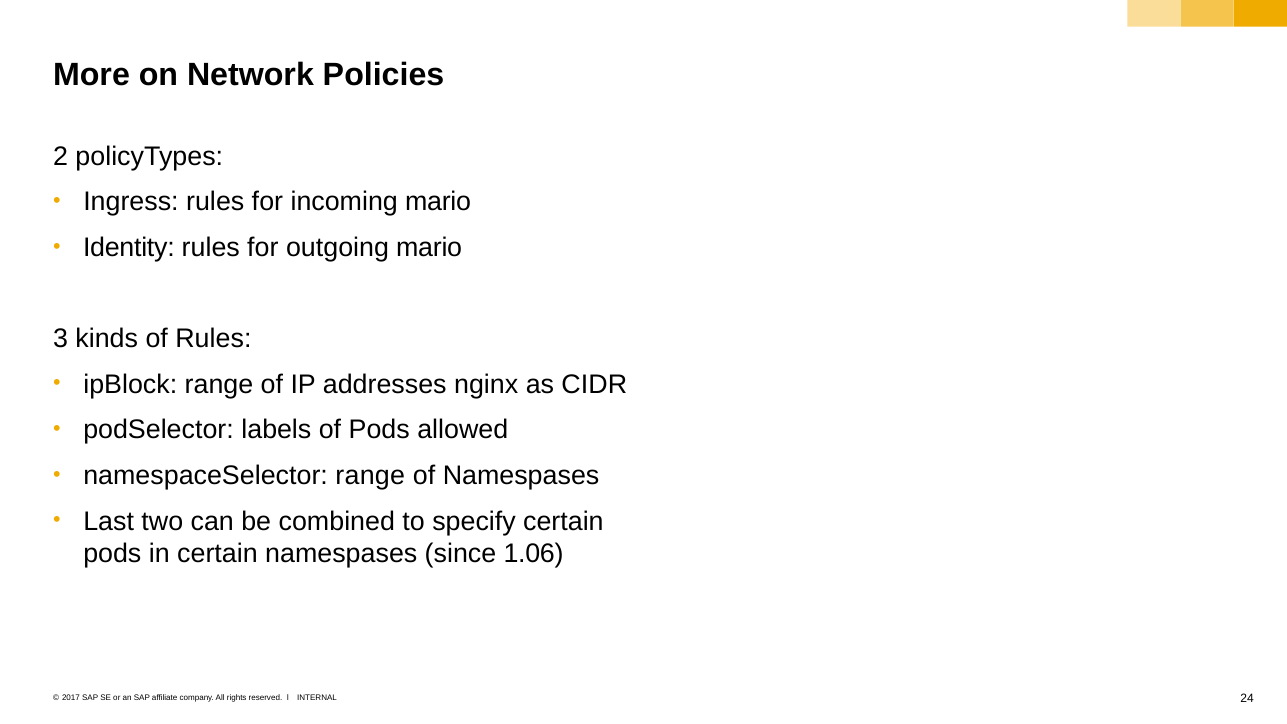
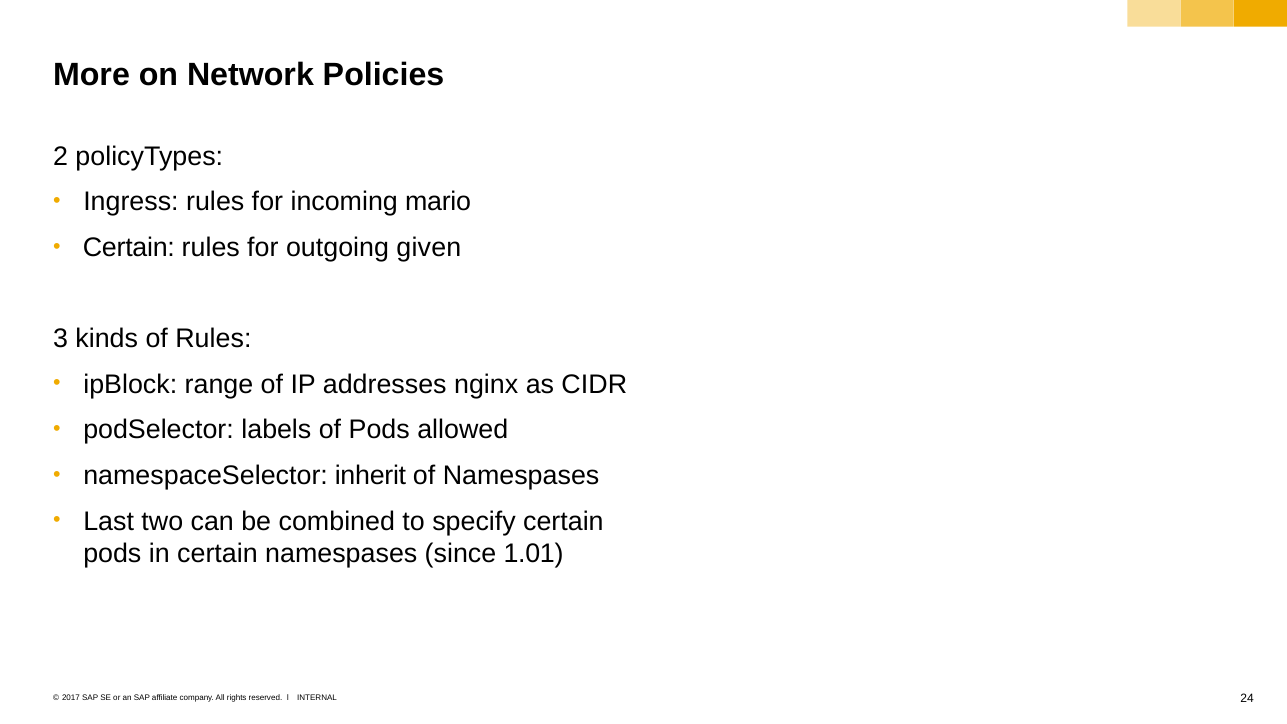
Identity: Identity -> Certain (129, 248)
outgoing mario: mario -> given (429, 248)
namespaceSelector range: range -> inherit (370, 476)
1.06: 1.06 -> 1.01 (534, 553)
